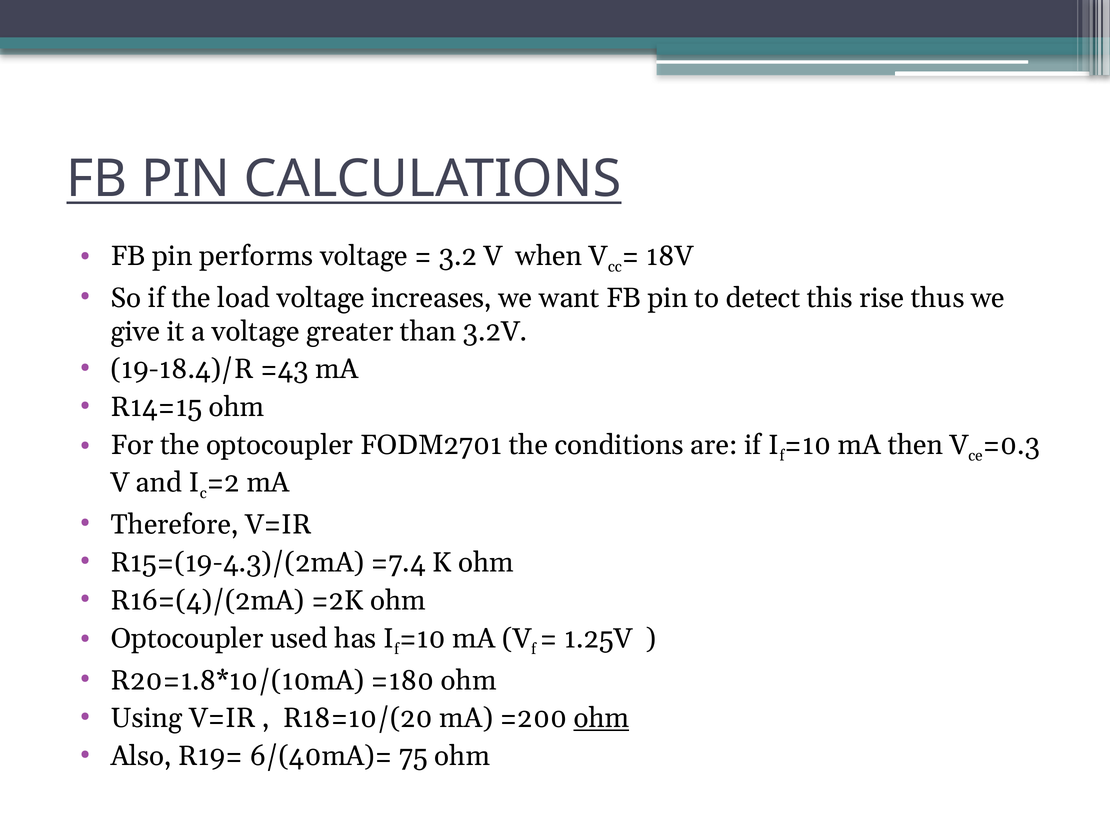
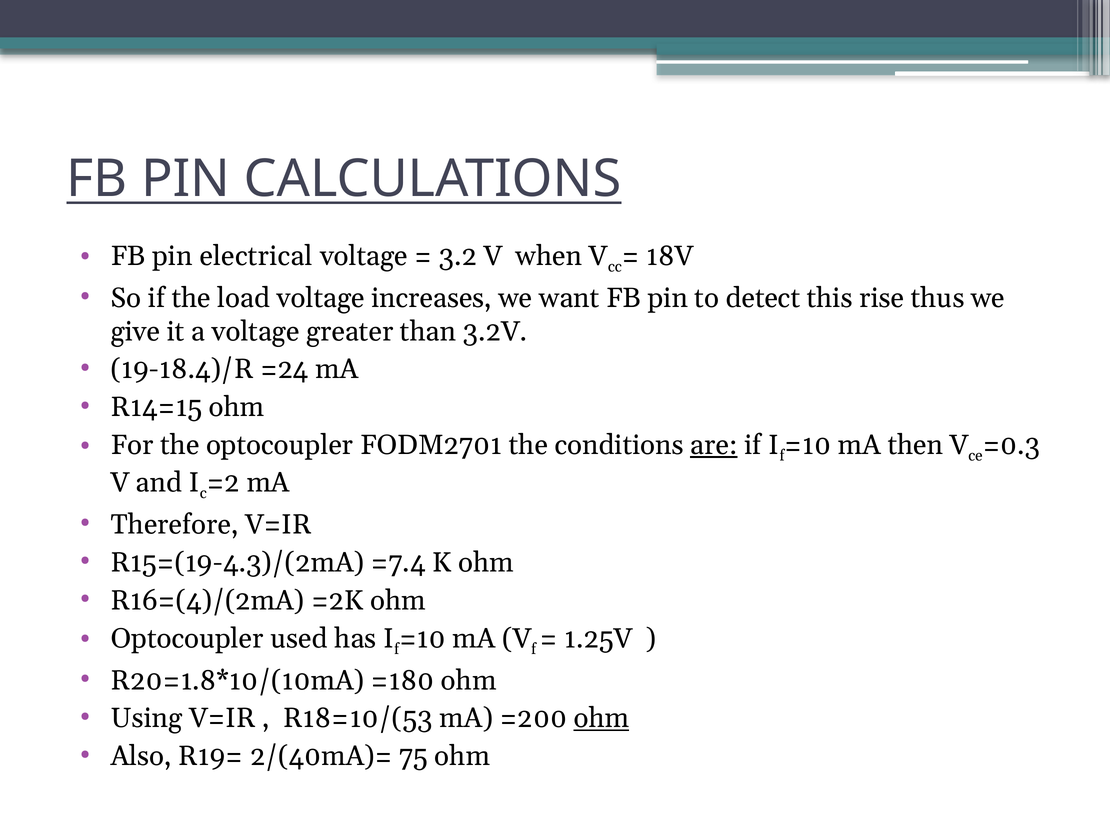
performs: performs -> electrical (256, 256)
=43: =43 -> =24 (284, 370)
are underline: none -> present (714, 445)
R18=10/(20: R18=10/(20 -> R18=10/(53 (358, 719)
6/(40mA)=: 6/(40mA)= -> 2/(40mA)= (321, 757)
